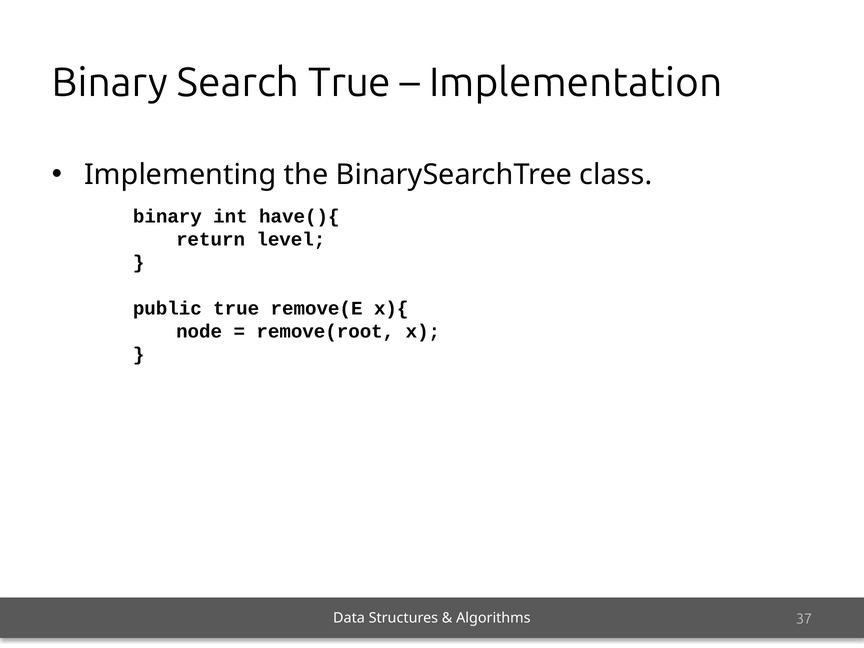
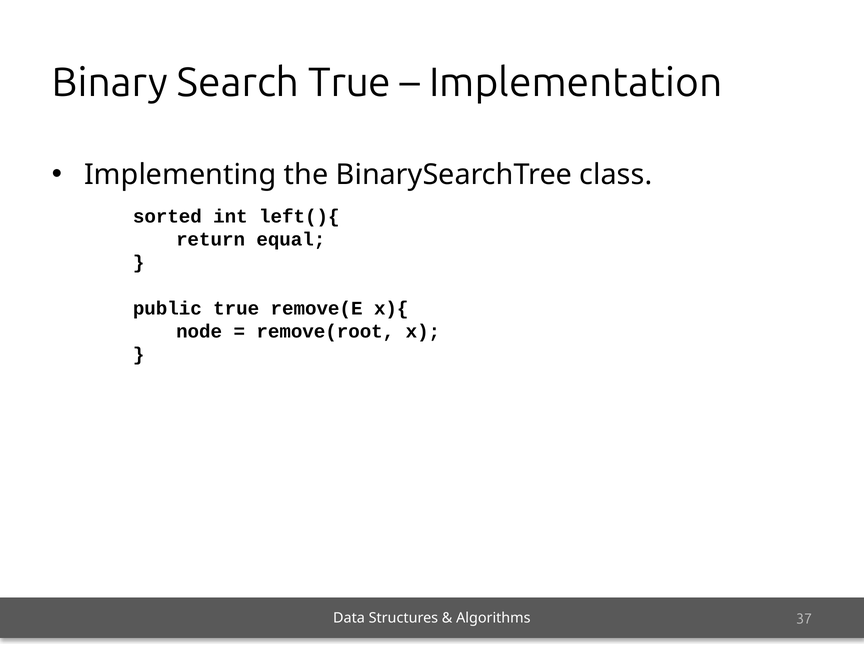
binary: binary -> sorted (167, 216)
have(){: have(){ -> left(){ (299, 216)
level: level -> equal (291, 239)
